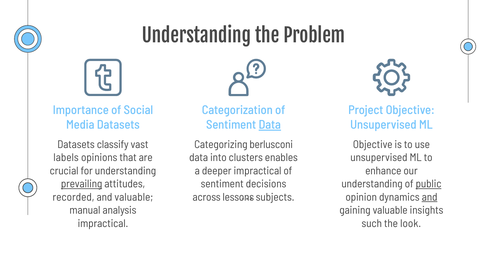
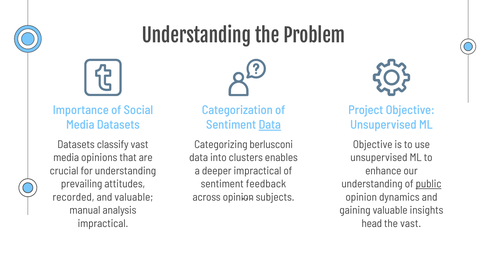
labels: labels -> media (66, 158)
prevailing underline: present -> none (82, 184)
decisions: decisions -> feedback (266, 184)
across lessons: lessons -> opinion (238, 197)
and underline: present -> none (430, 197)
such: such -> head (372, 223)
the look: look -> vast (411, 223)
